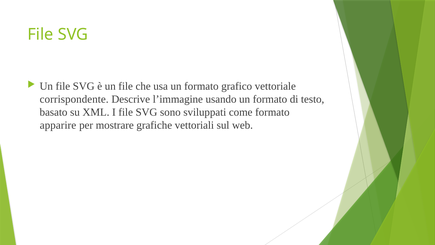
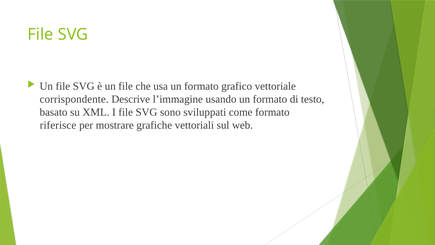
apparire: apparire -> riferisce (58, 125)
